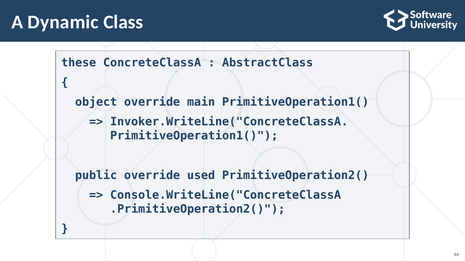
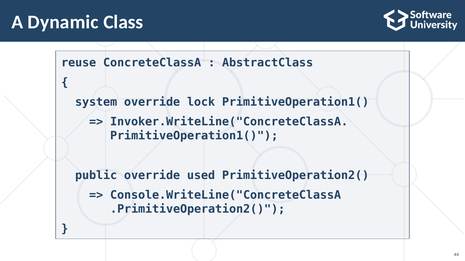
these: these -> reuse (79, 63)
object: object -> system (96, 102)
main: main -> lock (201, 102)
